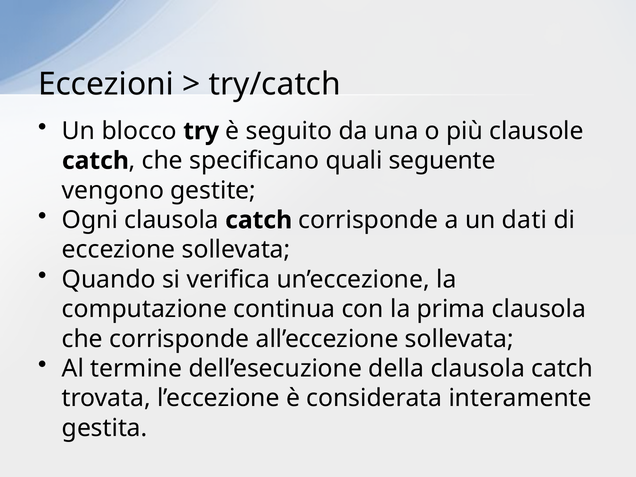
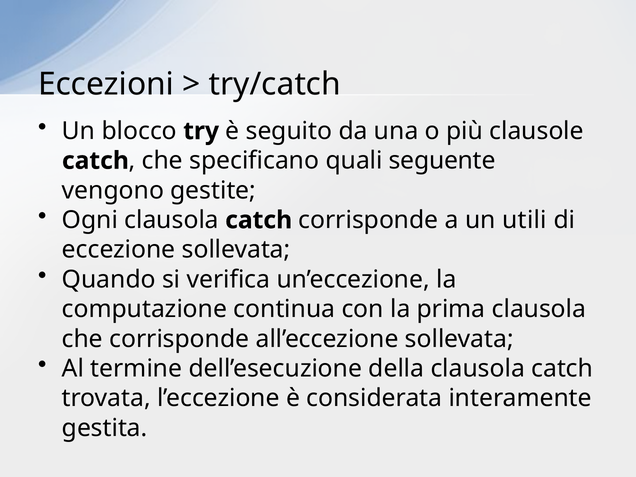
dati: dati -> utili (525, 220)
